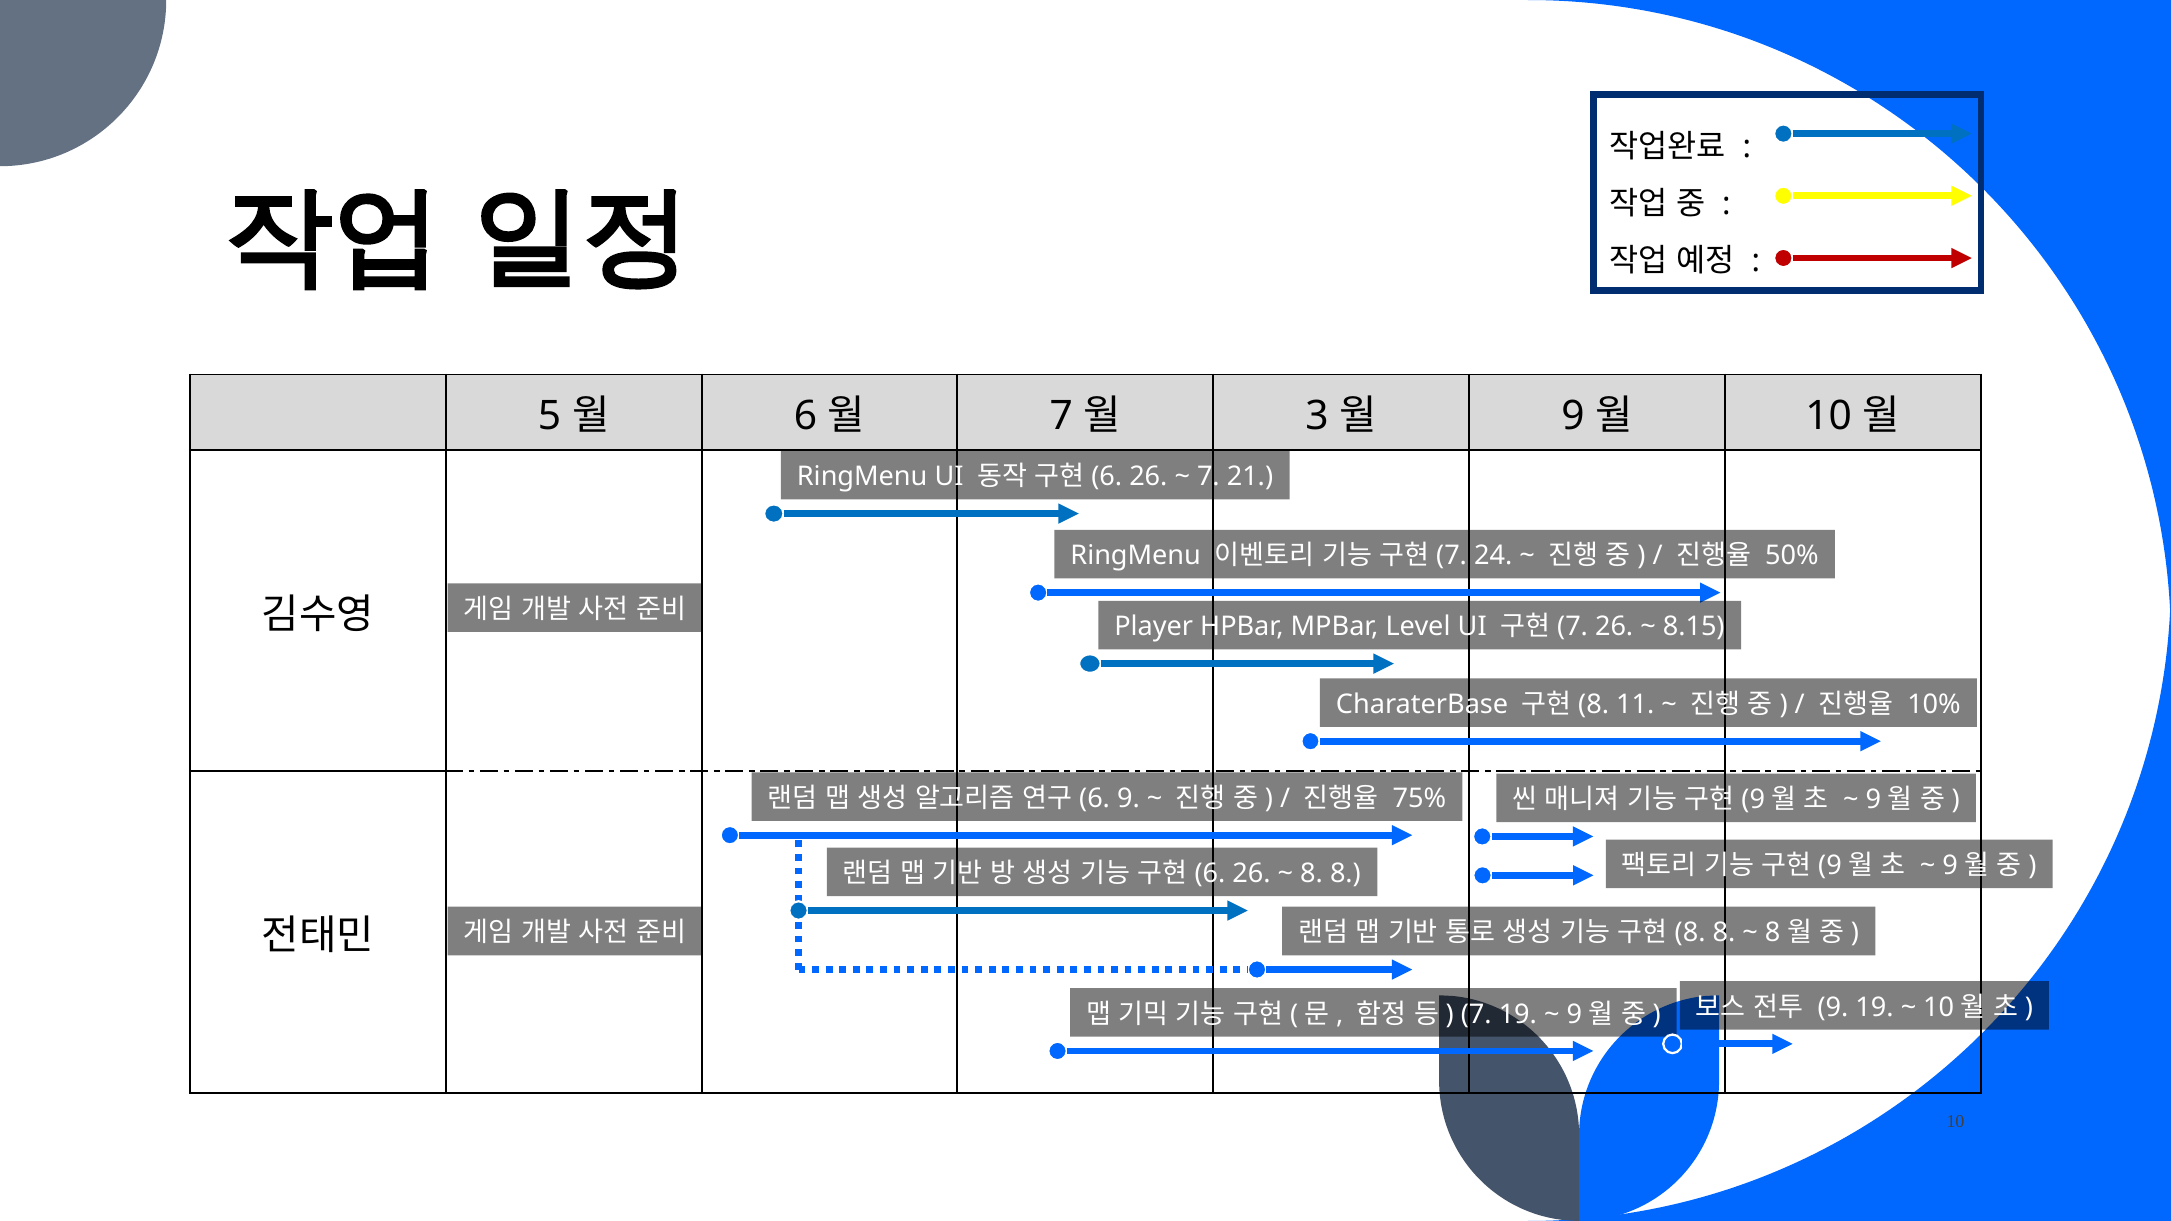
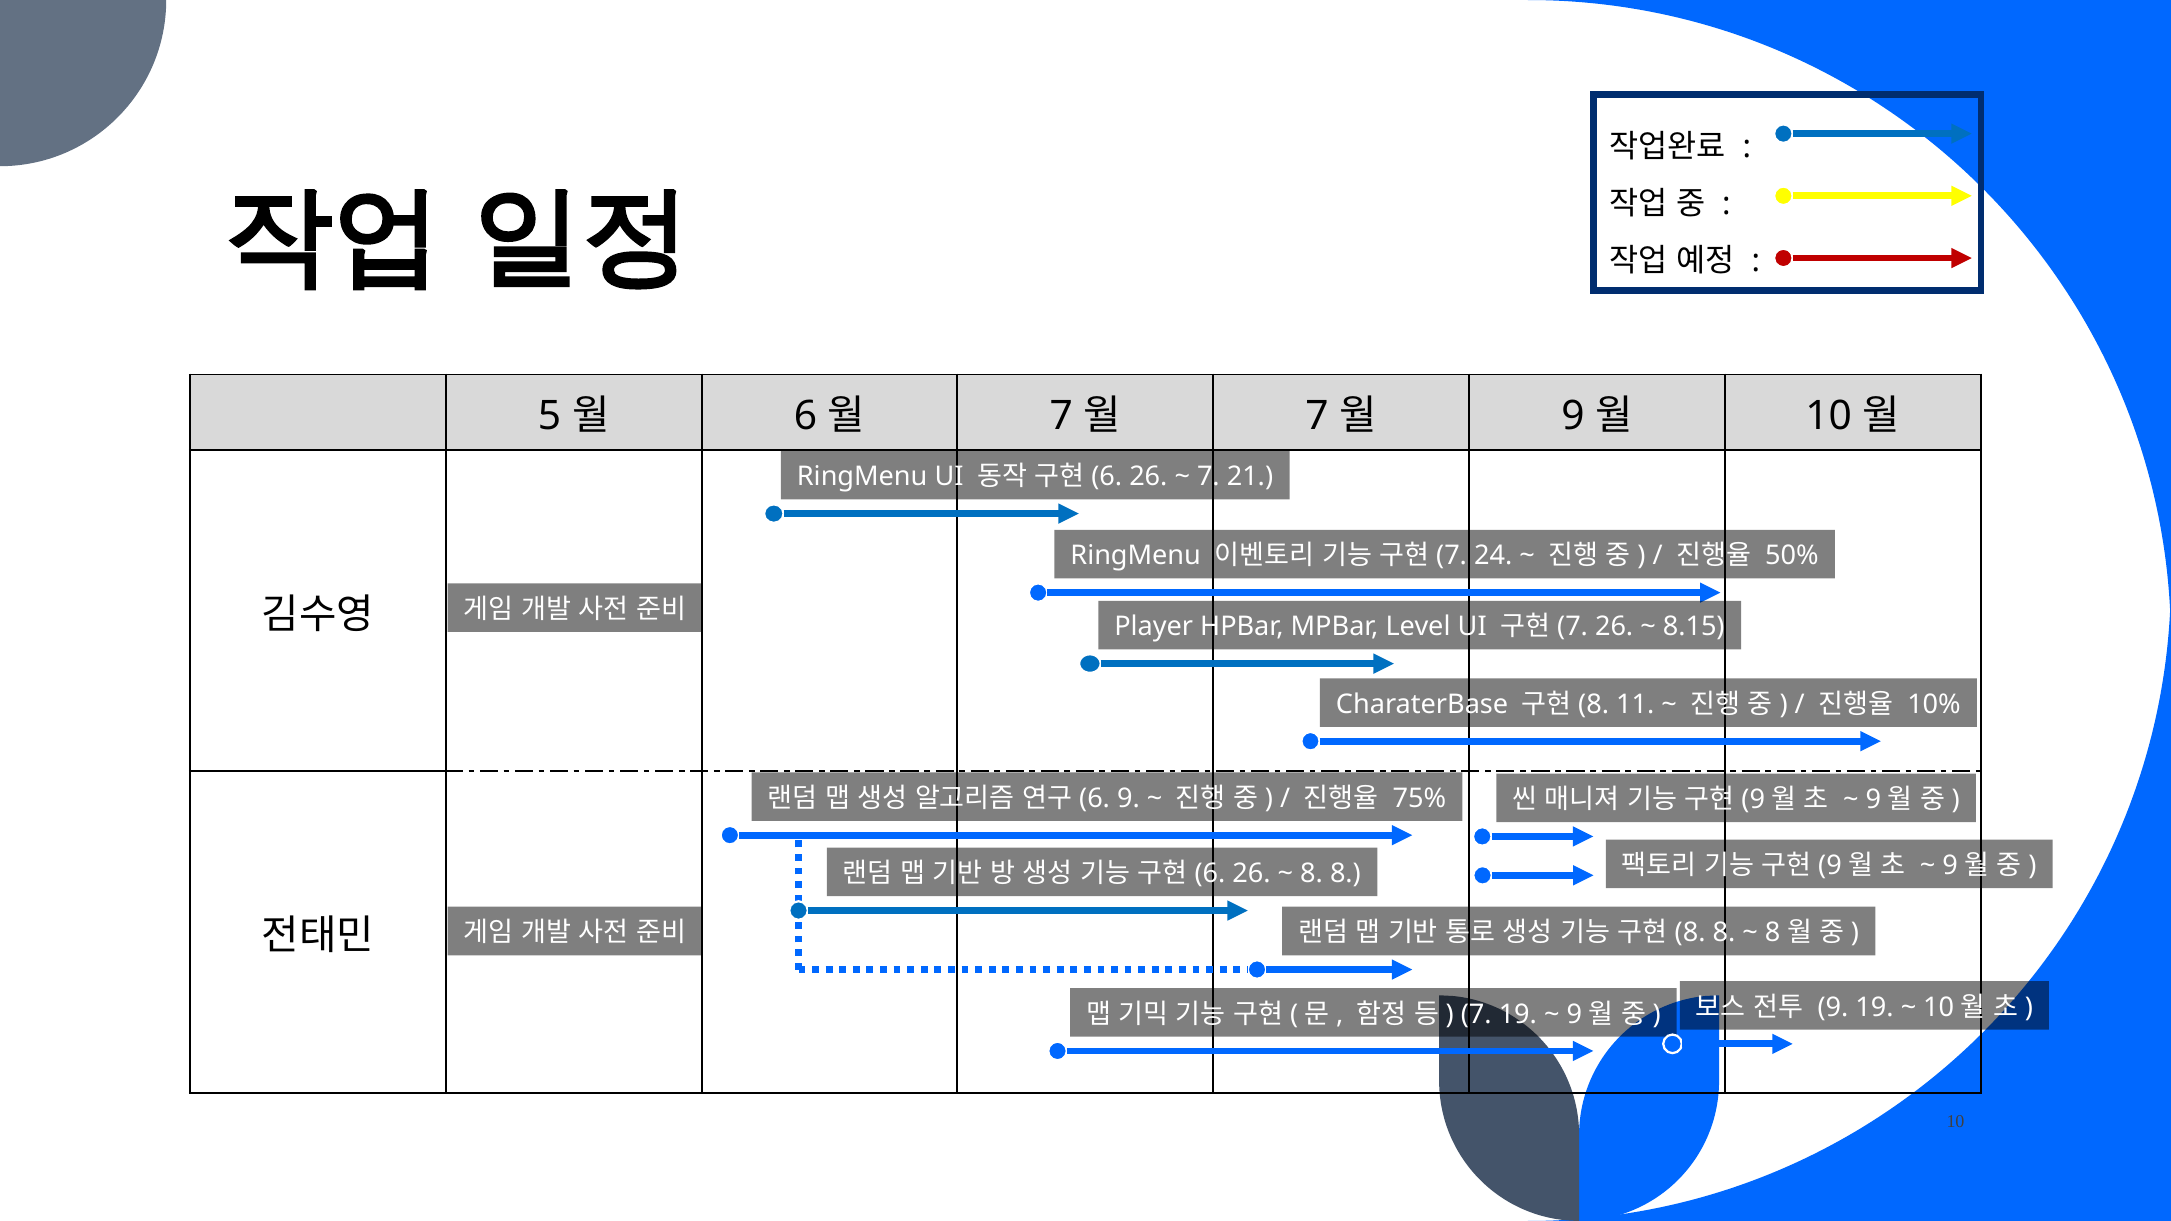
3: 3 -> 7 (1317, 417)
